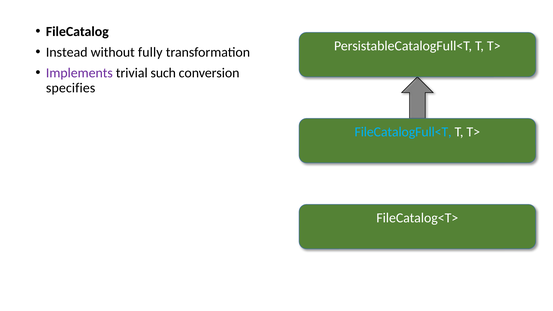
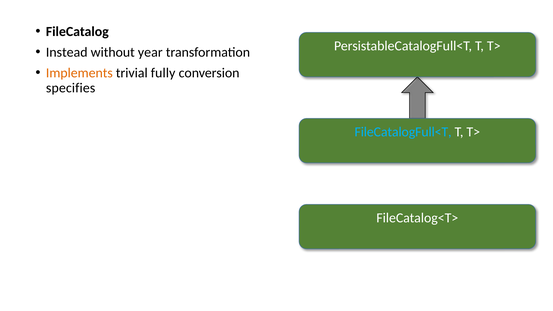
fully: fully -> year (150, 52)
Implements colour: purple -> orange (79, 73)
such: such -> fully (163, 73)
